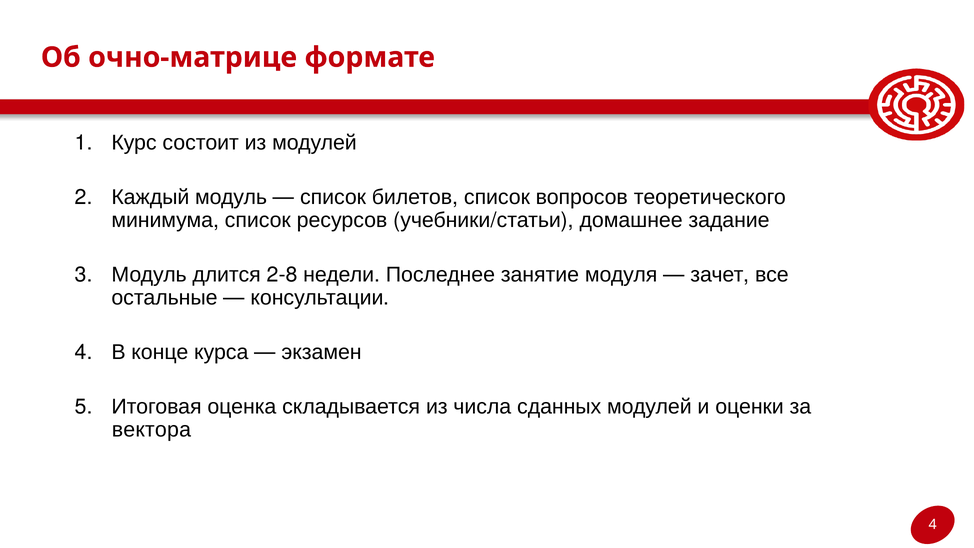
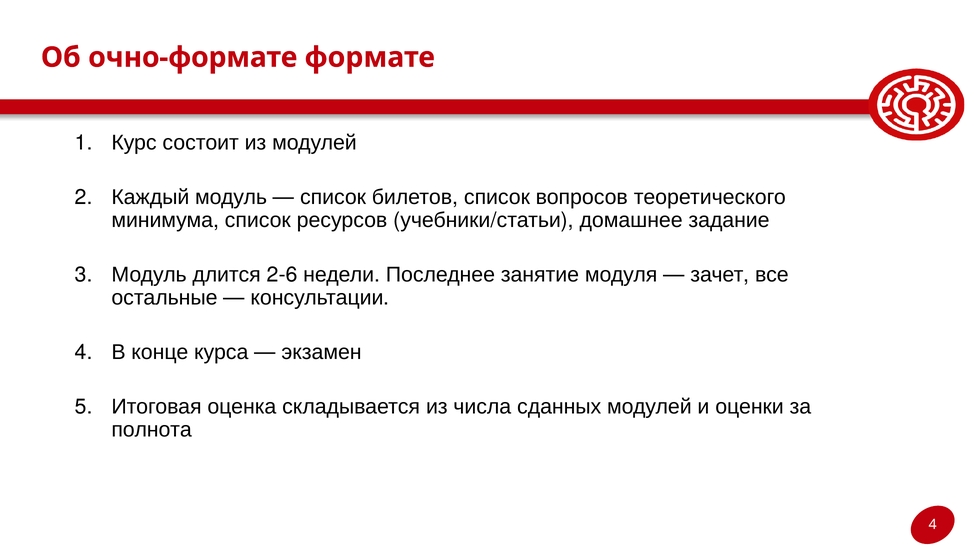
очно-матрице: очно-матрице -> очно-формате (193, 57)
2-8: 2-8 -> 2-6 (282, 275)
вектора: вектора -> полнота (152, 430)
